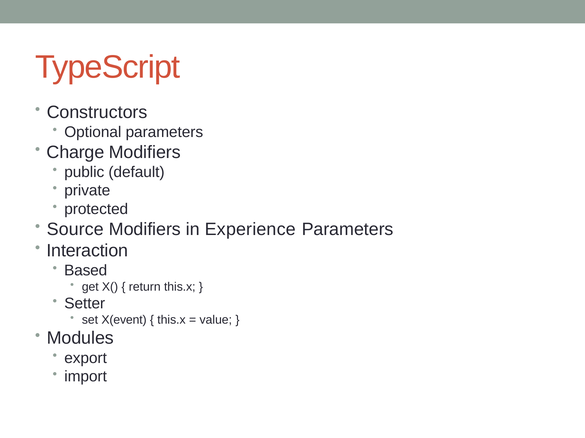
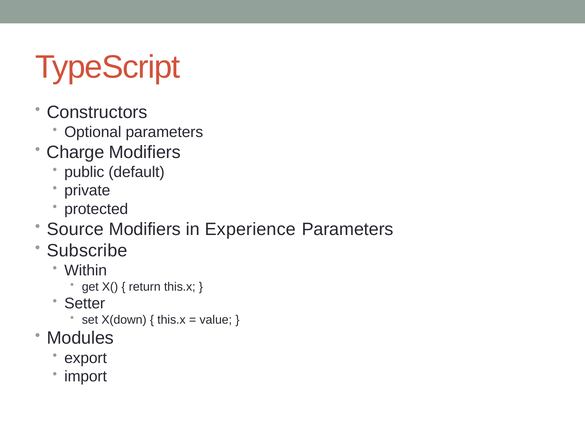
Interaction: Interaction -> Subscribe (87, 251)
Based: Based -> Within (86, 271)
X(event: X(event -> X(down (124, 320)
